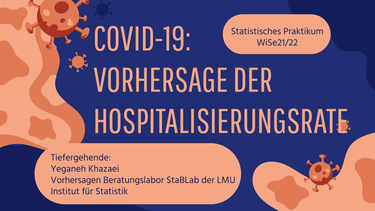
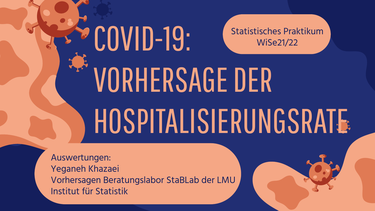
Tiefergehende: Tiefergehende -> Auswertungen (81, 158)
